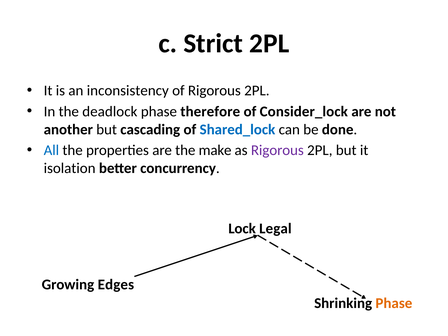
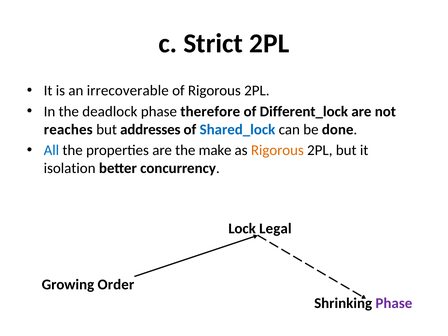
inconsistency: inconsistency -> irrecoverable (128, 91)
Consider_lock: Consider_lock -> Different_lock (304, 112)
another: another -> reaches (68, 129)
cascading: cascading -> addresses (150, 129)
Rigorous colour: purple -> orange (277, 150)
Edges: Edges -> Order (116, 285)
Phase colour: orange -> purple (394, 303)
